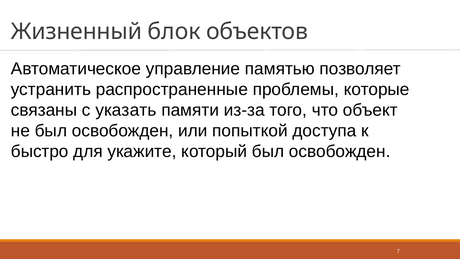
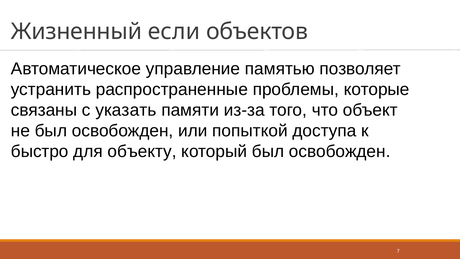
блок: блок -> если (174, 32)
укажите: укажите -> объекту (142, 151)
